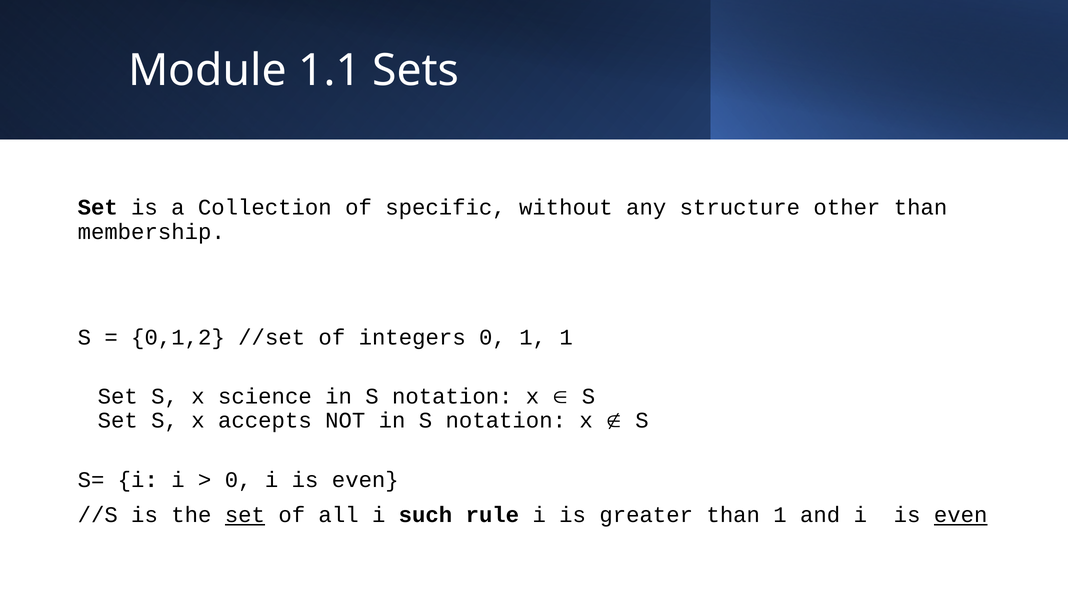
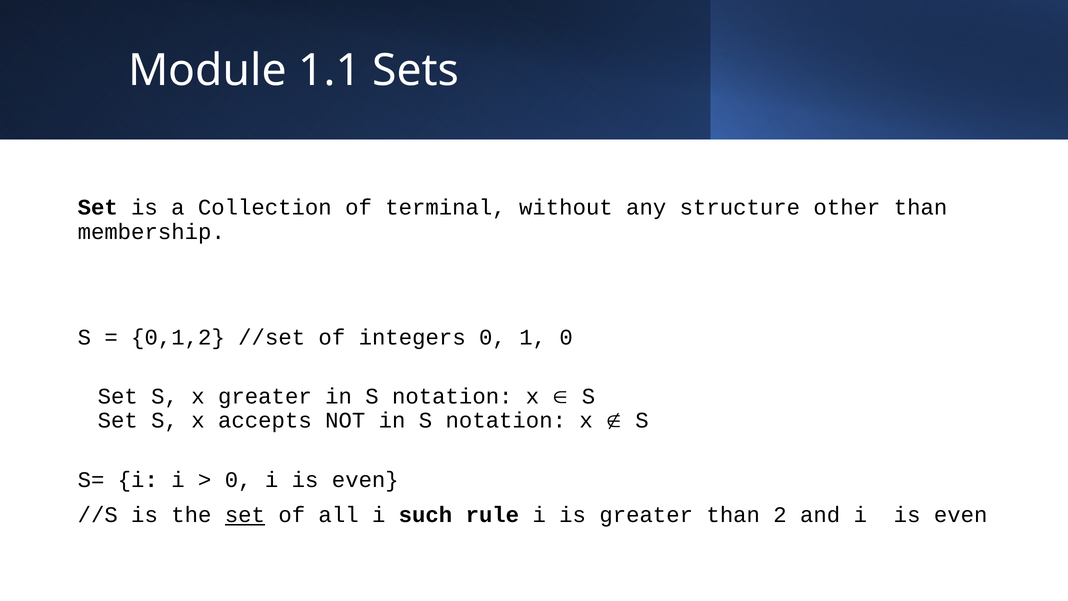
specific: specific -> terminal (445, 208)
1 1: 1 -> 0 (566, 337)
x science: science -> greater (265, 396)
than 1: 1 -> 2 (780, 515)
even underline: present -> none (961, 515)
